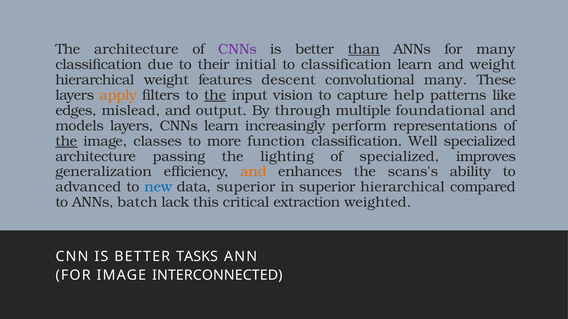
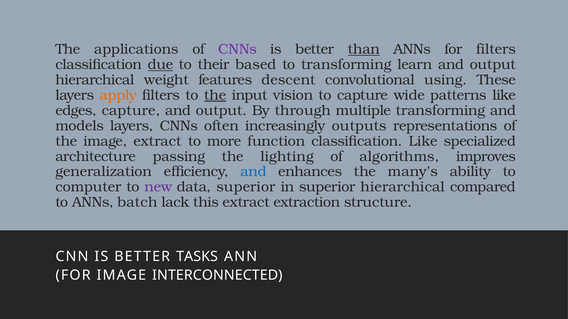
The architecture: architecture -> applications (136, 49)
for many: many -> filters (496, 49)
due underline: none -> present (161, 65)
initial: initial -> based (256, 65)
to classification: classification -> transforming (346, 65)
learn and weight: weight -> output (493, 65)
convolutional many: many -> using (446, 80)
help: help -> wide (409, 95)
edges mislead: mislead -> capture (131, 111)
multiple foundational: foundational -> transforming (441, 111)
CNNs learn: learn -> often (221, 126)
perform: perform -> outputs (359, 126)
the underline: present -> none (66, 141)
image classes: classes -> extract (158, 141)
classification Well: Well -> Like (423, 141)
of specialized: specialized -> algorithms (399, 157)
and colour: orange -> blue (254, 172)
scans's: scans's -> many's (413, 172)
advanced: advanced -> computer (88, 187)
new colour: blue -> purple (158, 187)
this critical: critical -> extract (246, 203)
weighted: weighted -> structure (378, 203)
